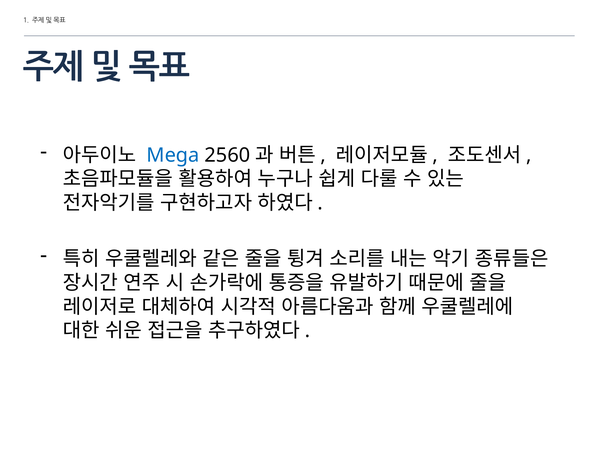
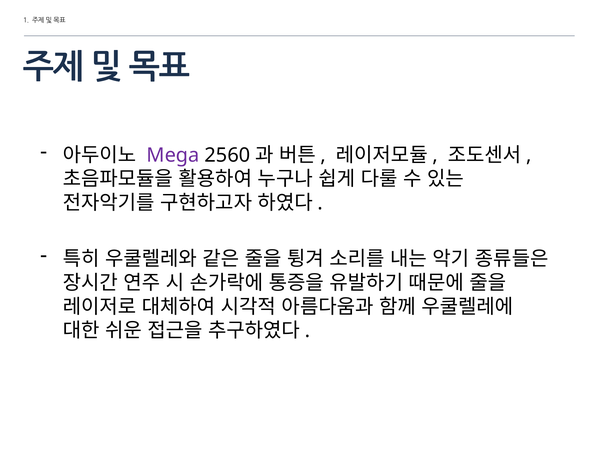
Mega colour: blue -> purple (173, 155)
